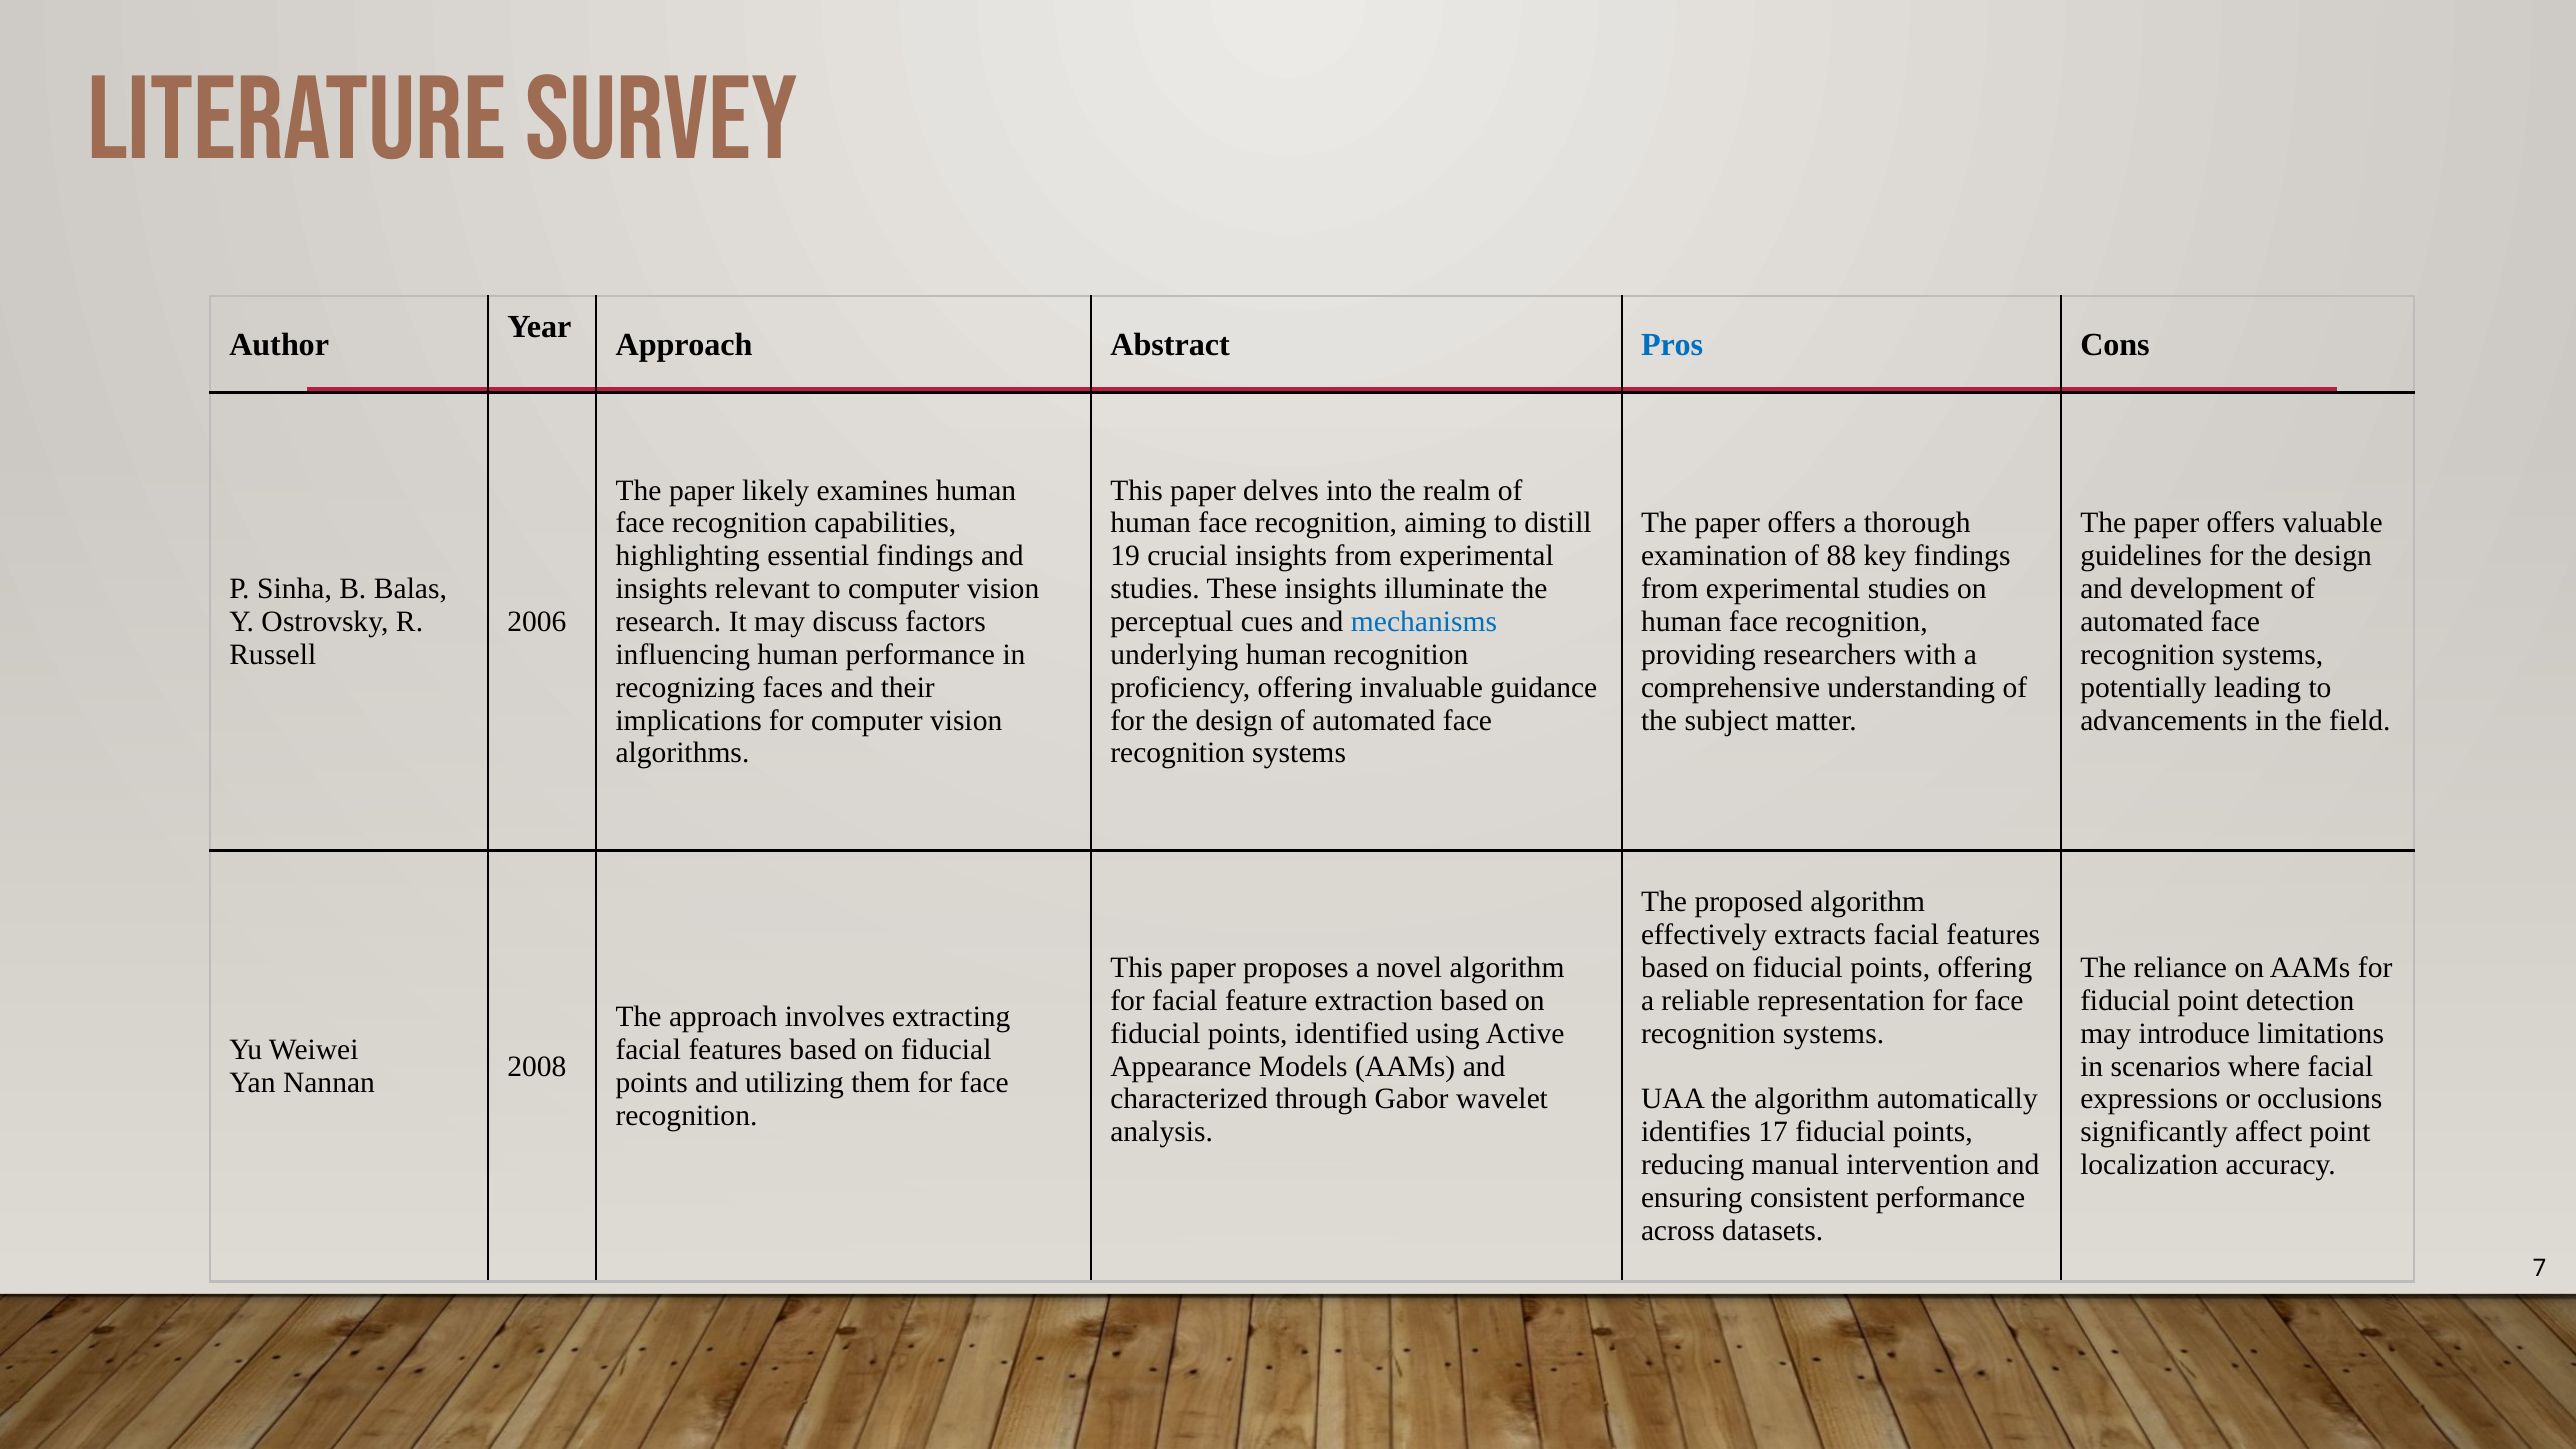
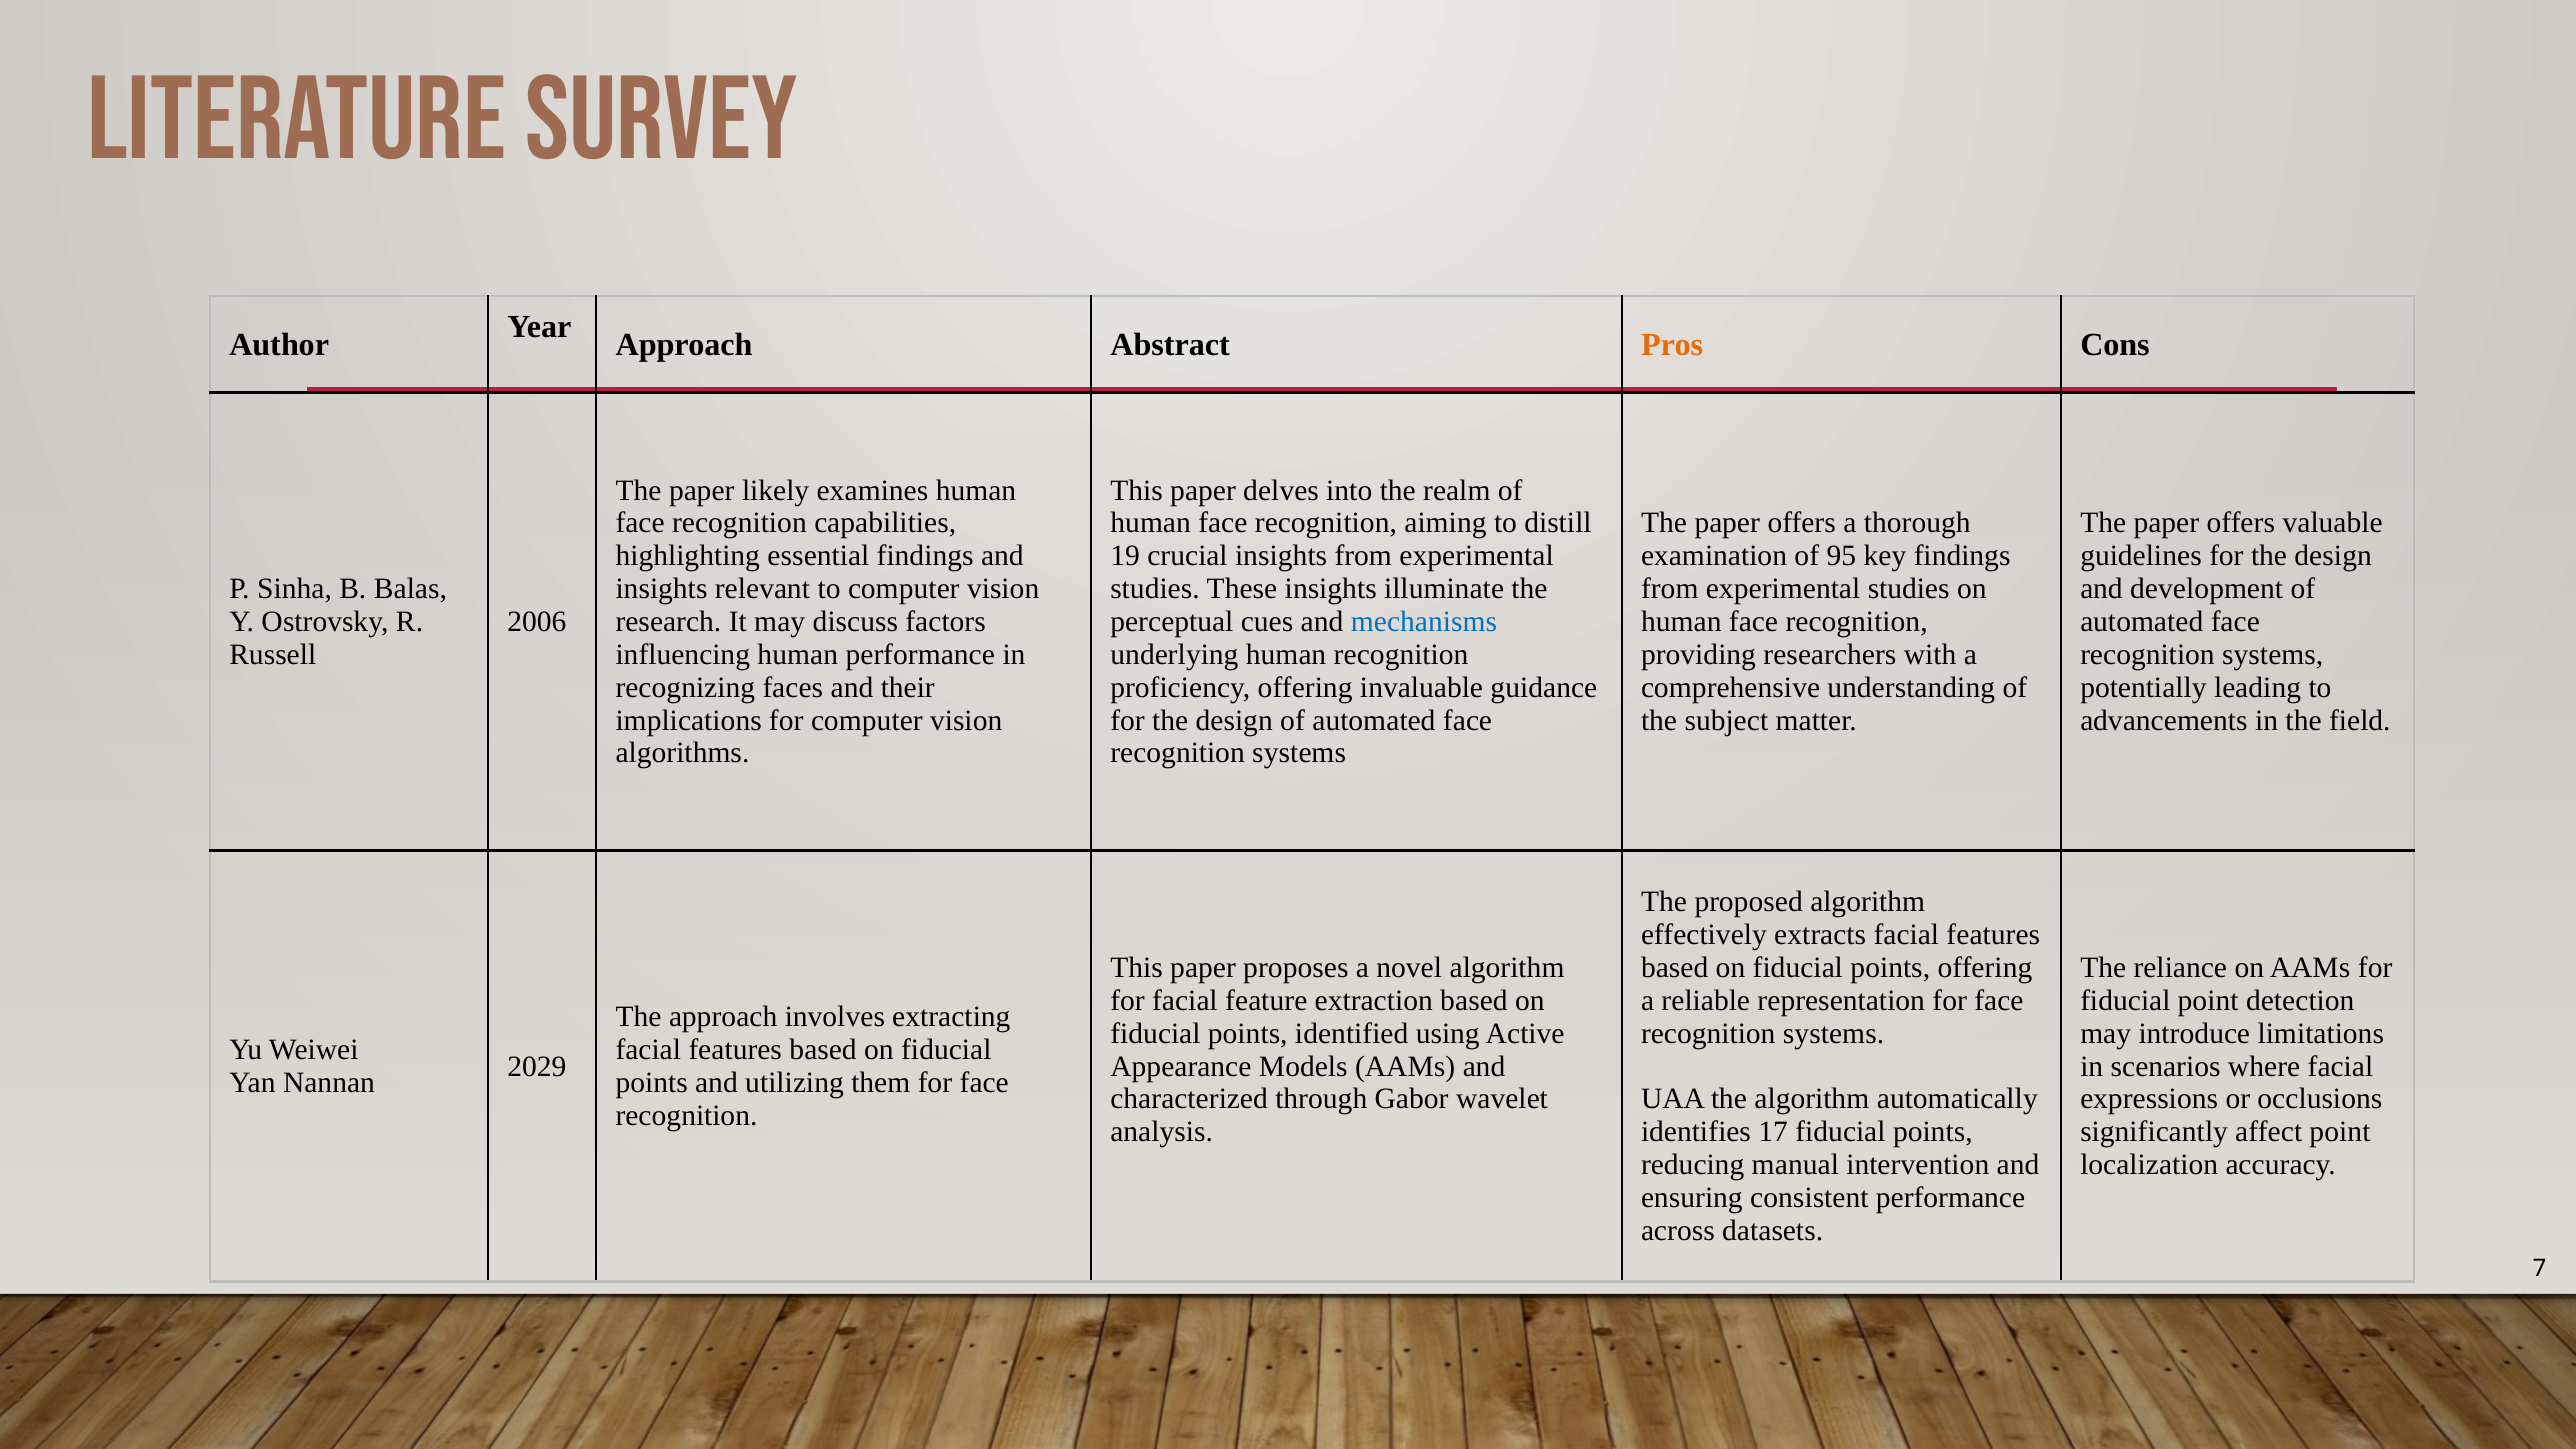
Pros colour: blue -> orange (1672, 345)
88: 88 -> 95 (1841, 556)
2008: 2008 -> 2029 (537, 1066)
